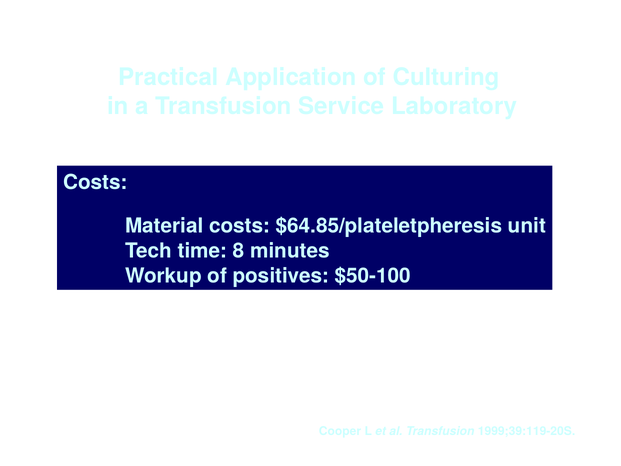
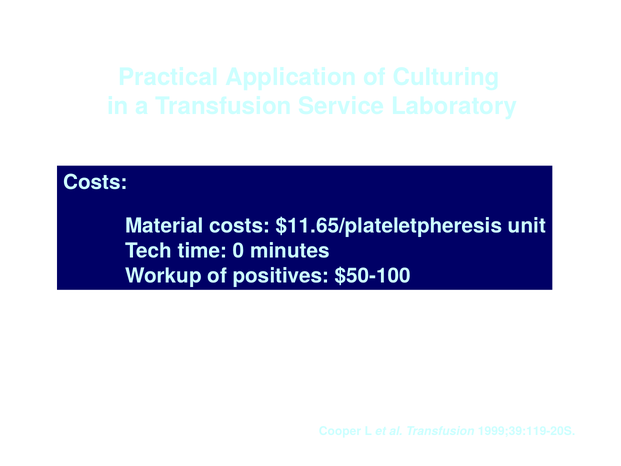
$64.85/plateletpheresis: $64.85/plateletpheresis -> $11.65/plateletpheresis (389, 226)
8: 8 -> 0 (239, 251)
